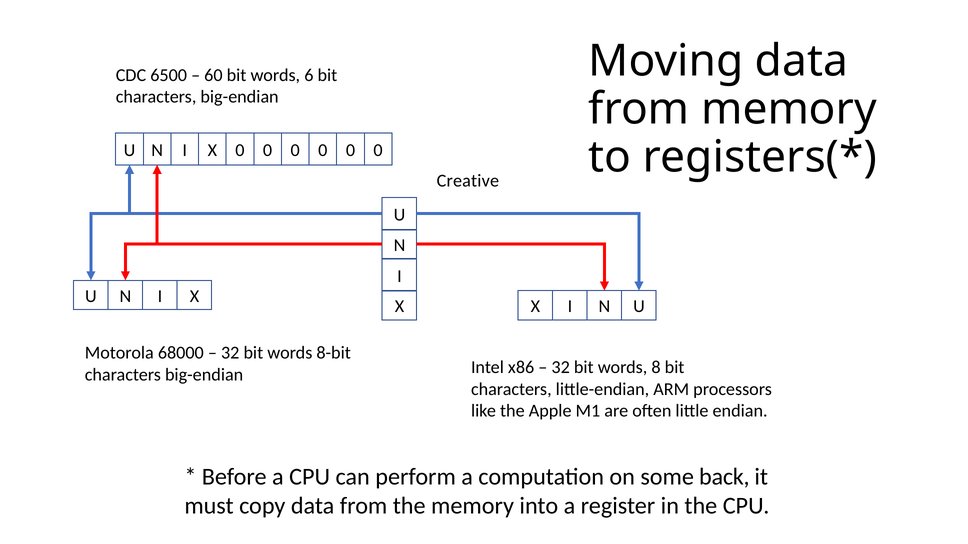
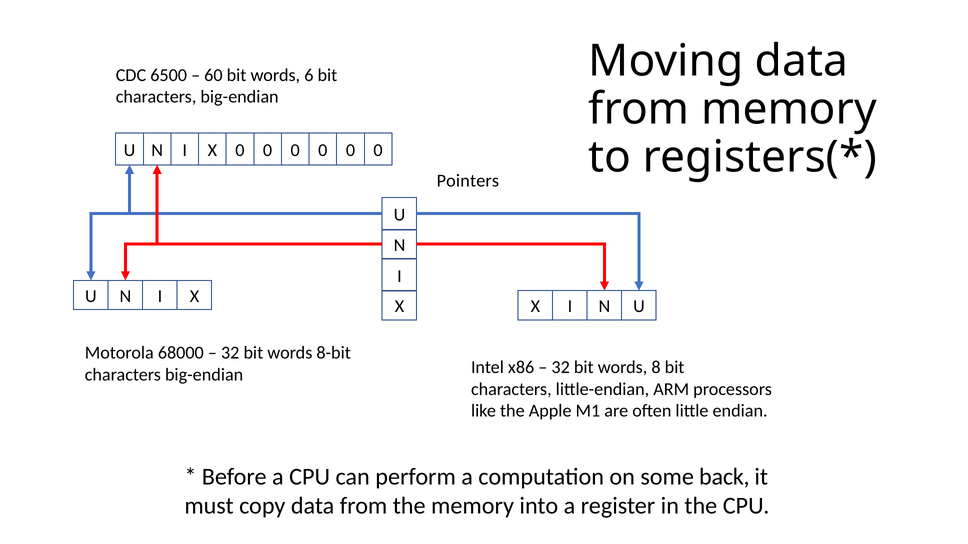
Creative: Creative -> Pointers (468, 181)
